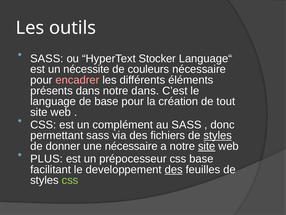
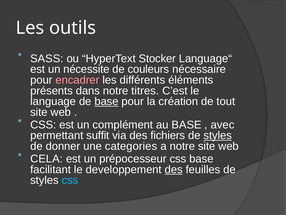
notre dans: dans -> titres (145, 91)
base underline: none -> present (106, 101)
au SASS: SASS -> BASE (187, 124)
donc: donc -> avec (223, 124)
permettant sass: sass -> suffit (98, 135)
une nécessaire: nécessaire -> categories (131, 146)
site underline: present -> none (207, 146)
PLUS: PLUS -> CELA (47, 158)
css colour: light green -> light blue (70, 180)
